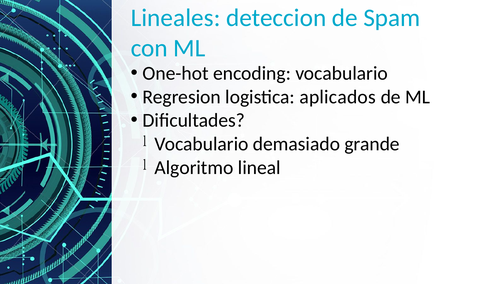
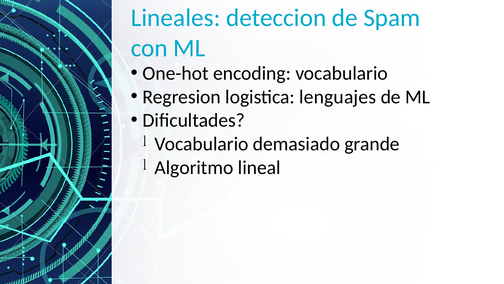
aplicados: aplicados -> lenguajes (338, 97)
